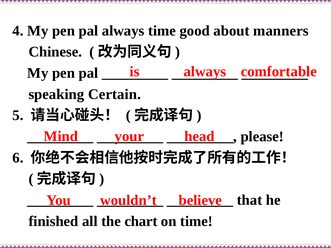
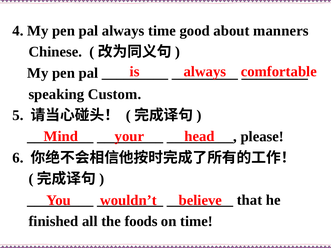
Certain: Certain -> Custom (115, 94)
chart: chart -> foods (141, 221)
